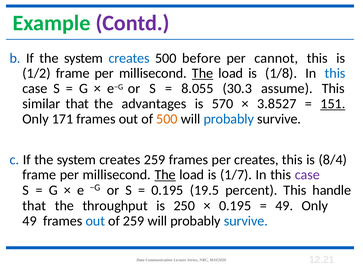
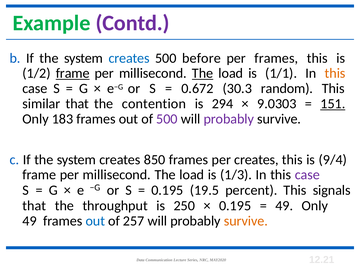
per cannot: cannot -> frames (276, 58)
frame underline: none -> present (73, 73)
1/8: 1/8 -> 1/1 (281, 73)
this colour: blue -> orange (335, 73)
8.055: 8.055 -> 0.672 (197, 89)
assume: assume -> random (287, 89)
advantages: advantages -> contention (154, 104)
570: 570 -> 294 (223, 104)
3.8527: 3.8527 -> 9.0303 (277, 104)
171: 171 -> 183 (63, 119)
500 colour: orange -> purple (167, 119)
probably colour: blue -> purple (229, 119)
creates 259: 259 -> 850 (155, 160)
8/4: 8/4 -> 9/4 (333, 160)
The underline: present -> none (165, 175)
1/7: 1/7 -> 1/3 (236, 175)
handle: handle -> signals (332, 190)
of 259: 259 -> 257 (134, 221)
survive colour: blue -> orange (246, 221)
